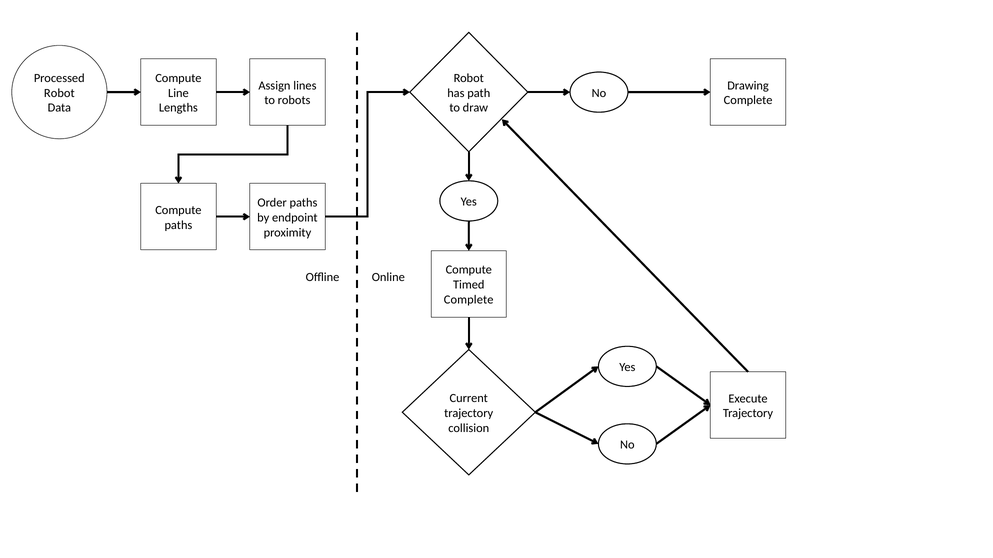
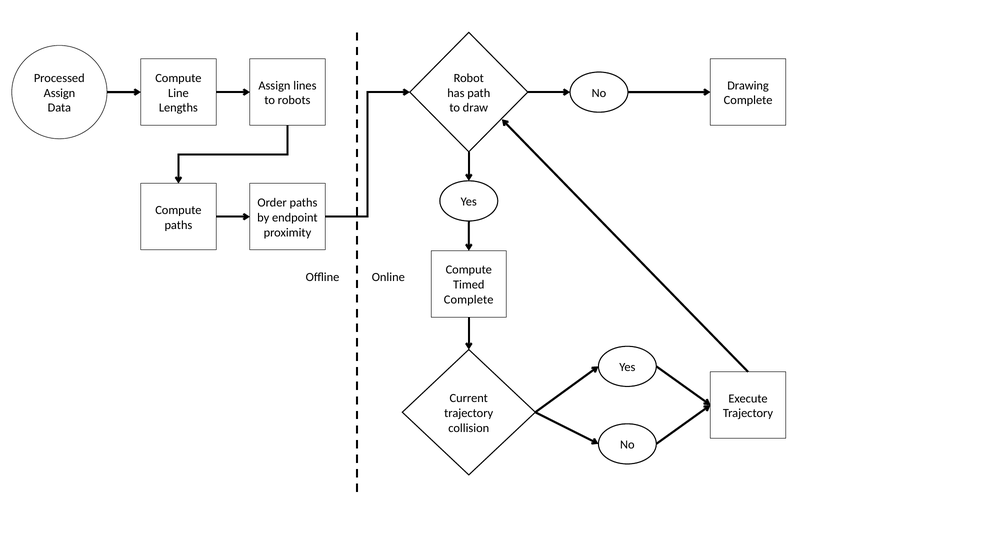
Robot: Robot -> Assign (59, 93)
